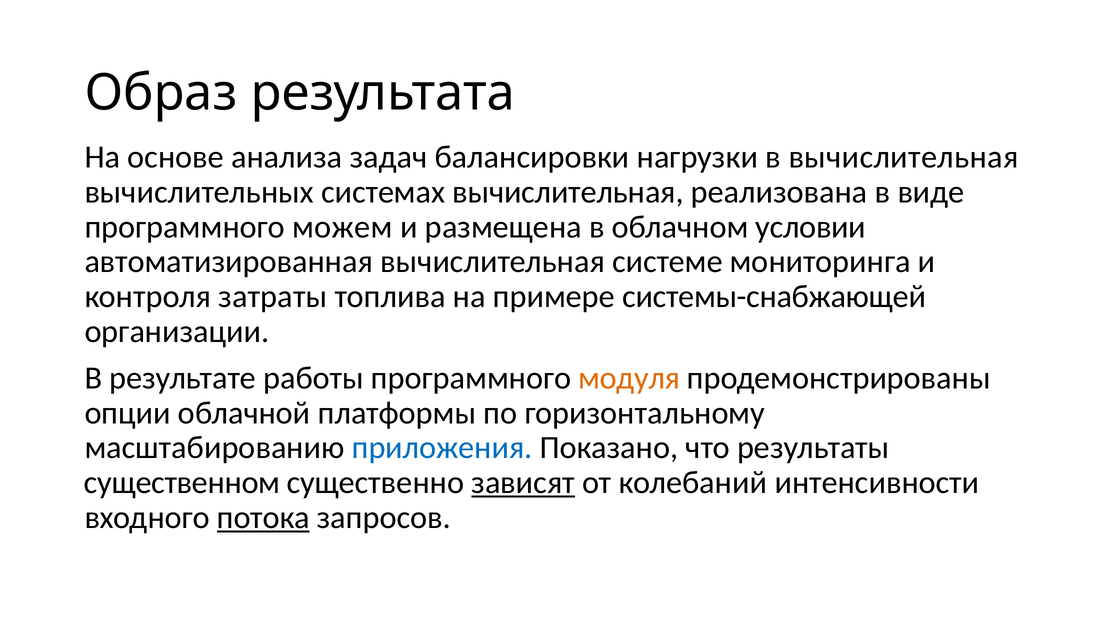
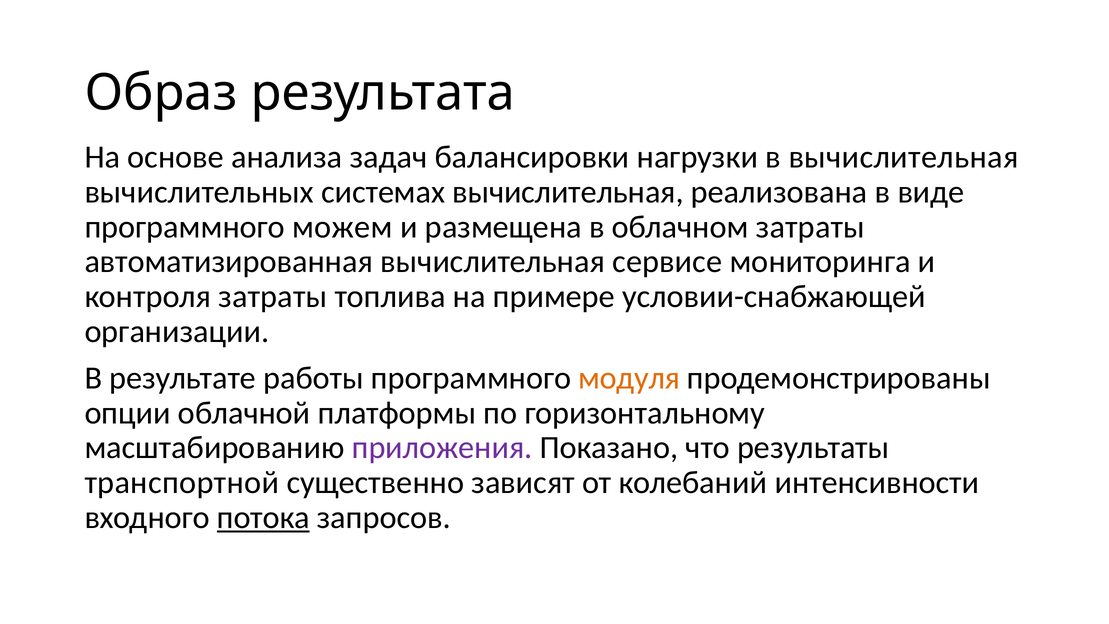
облачном условии: условии -> затраты (810, 227)
системе: системе -> сервисе (667, 262)
системы-снабжающей: системы-снабжающей -> условии-снабжающей (774, 297)
приложения colour: blue -> purple (442, 448)
существенном: существенном -> транспортной (182, 483)
зависят underline: present -> none (523, 483)
